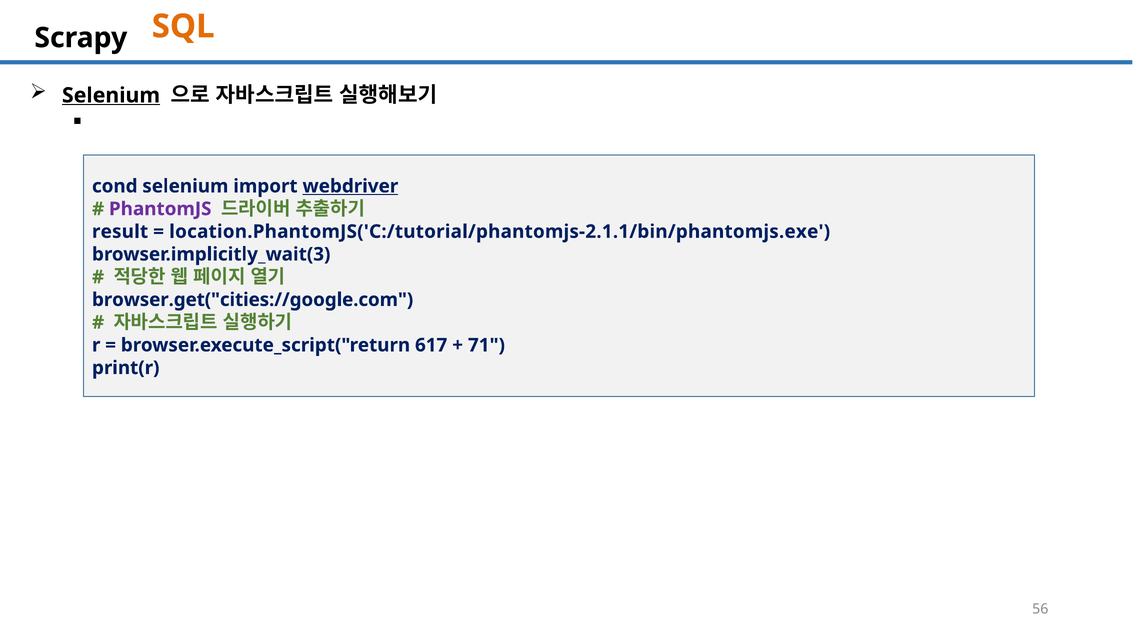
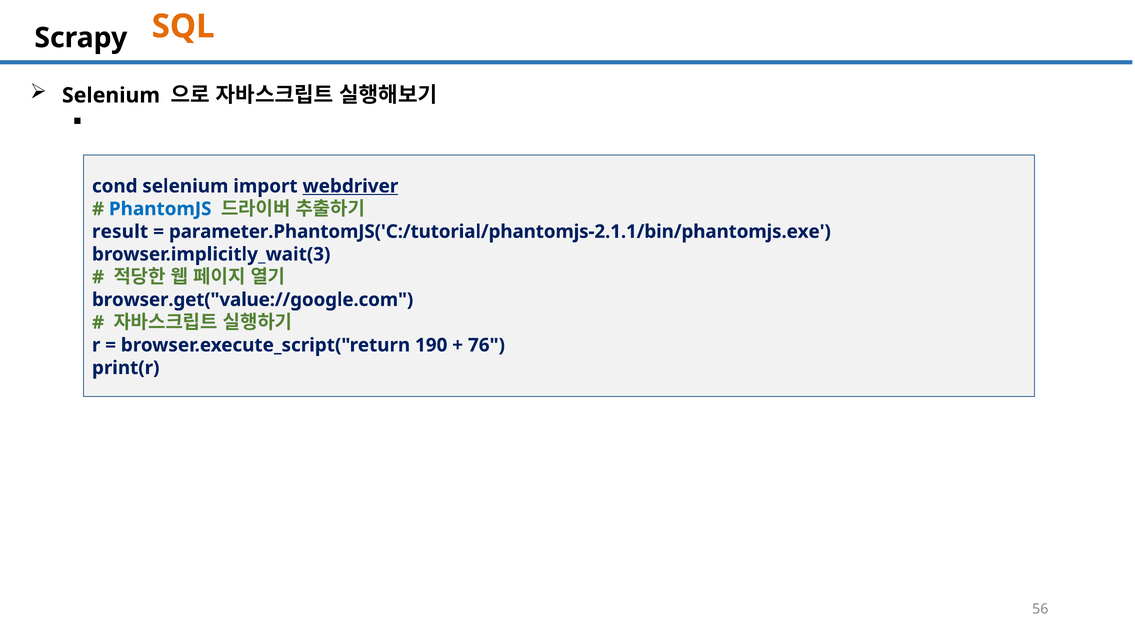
Selenium underline: present -> none (111, 95)
PhantomJS colour: purple -> blue (160, 209)
location.PhantomJS('C:/tutorial/phantomjs-2.1.1/bin/phantomjs.exe: location.PhantomJS('C:/tutorial/phantomjs-2.1.1/bin/phantomjs.exe -> parameter.PhantomJS('C:/tutorial/phantomjs-2.1.1/bin/phantomjs.exe (500, 231)
browser.get("cities://google.com: browser.get("cities://google.com -> browser.get("value://google.com (253, 299)
617: 617 -> 190 (431, 345)
71: 71 -> 76 (486, 345)
